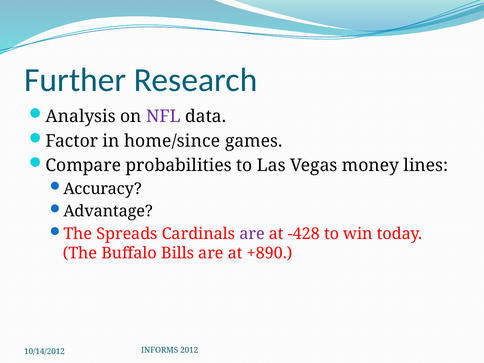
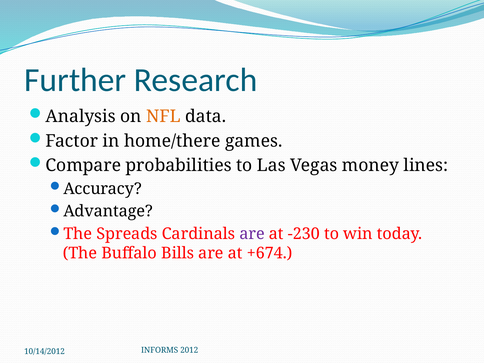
NFL colour: purple -> orange (163, 117)
home/since: home/since -> home/there (172, 141)
-428: -428 -> -230 (304, 234)
+890: +890 -> +674 (270, 253)
